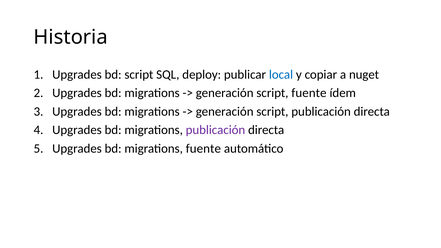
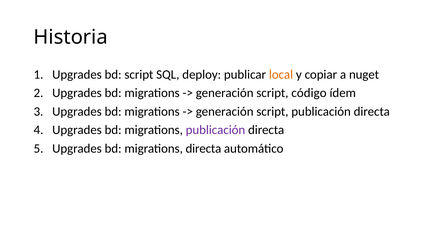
local colour: blue -> orange (281, 75)
script fuente: fuente -> código (309, 93)
migrations fuente: fuente -> directa (203, 149)
